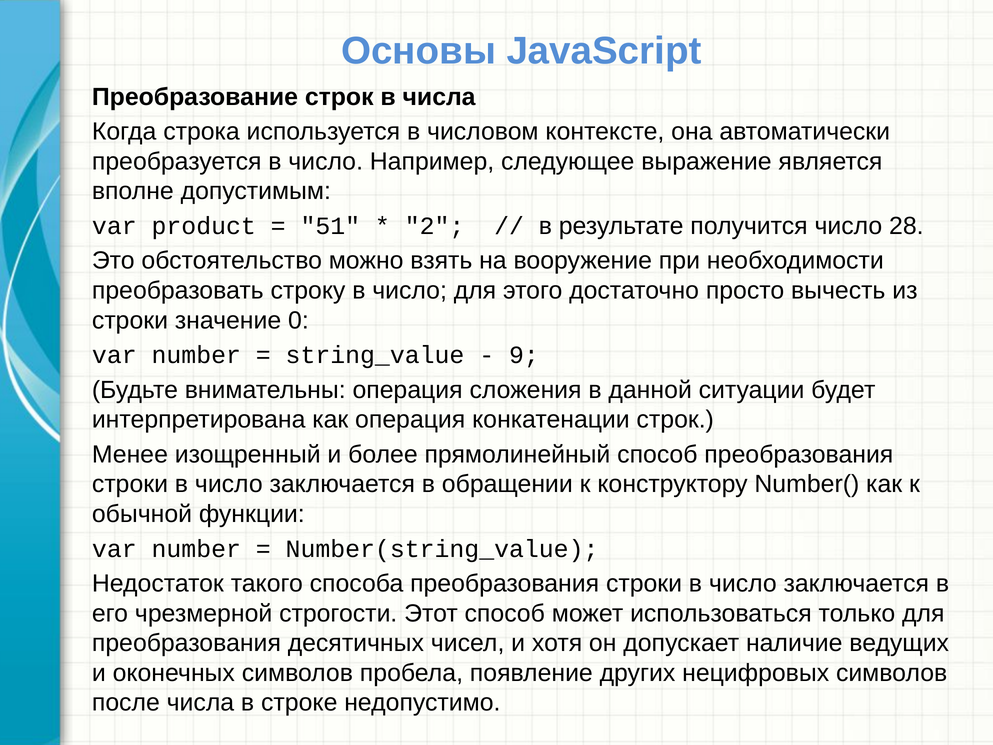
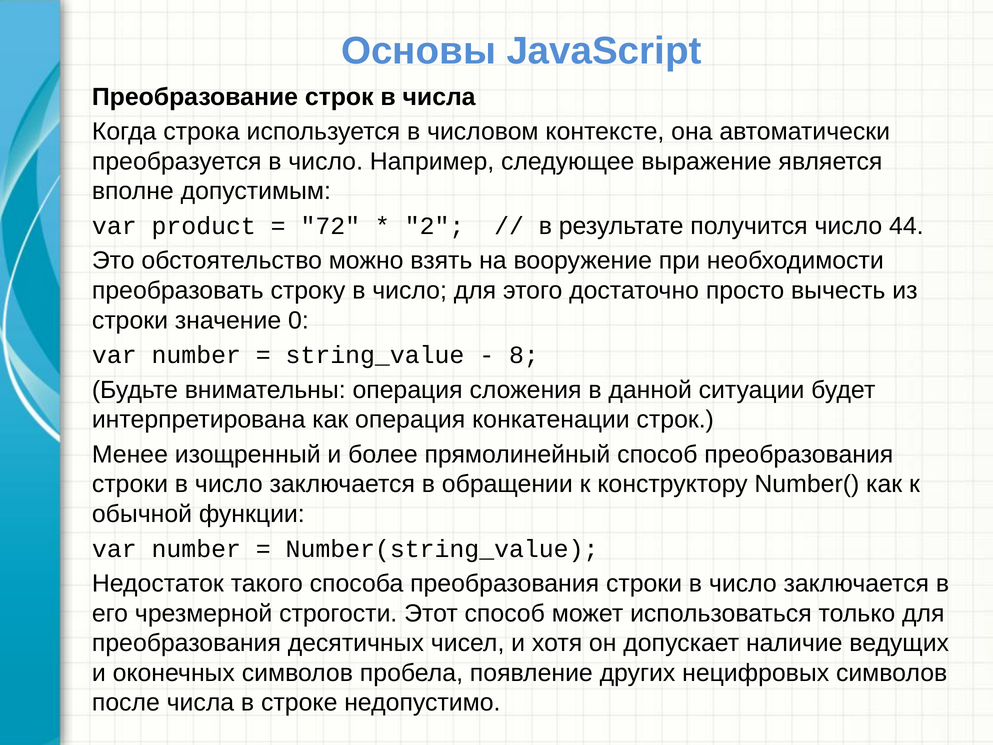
51: 51 -> 72 (330, 226)
28: 28 -> 44 (906, 226)
9: 9 -> 8 (524, 355)
